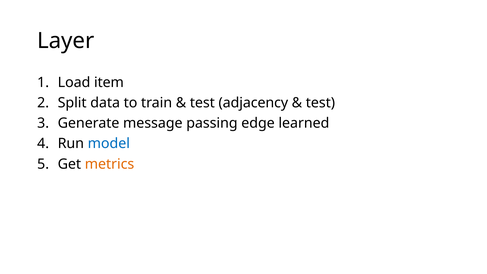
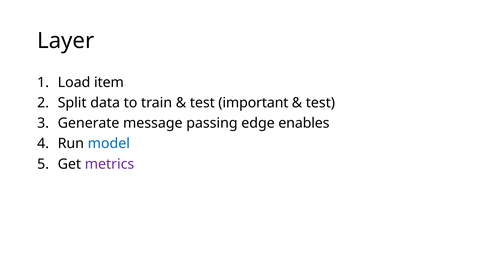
adjacency: adjacency -> important (253, 103)
learned: learned -> enables (304, 123)
metrics colour: orange -> purple (110, 164)
